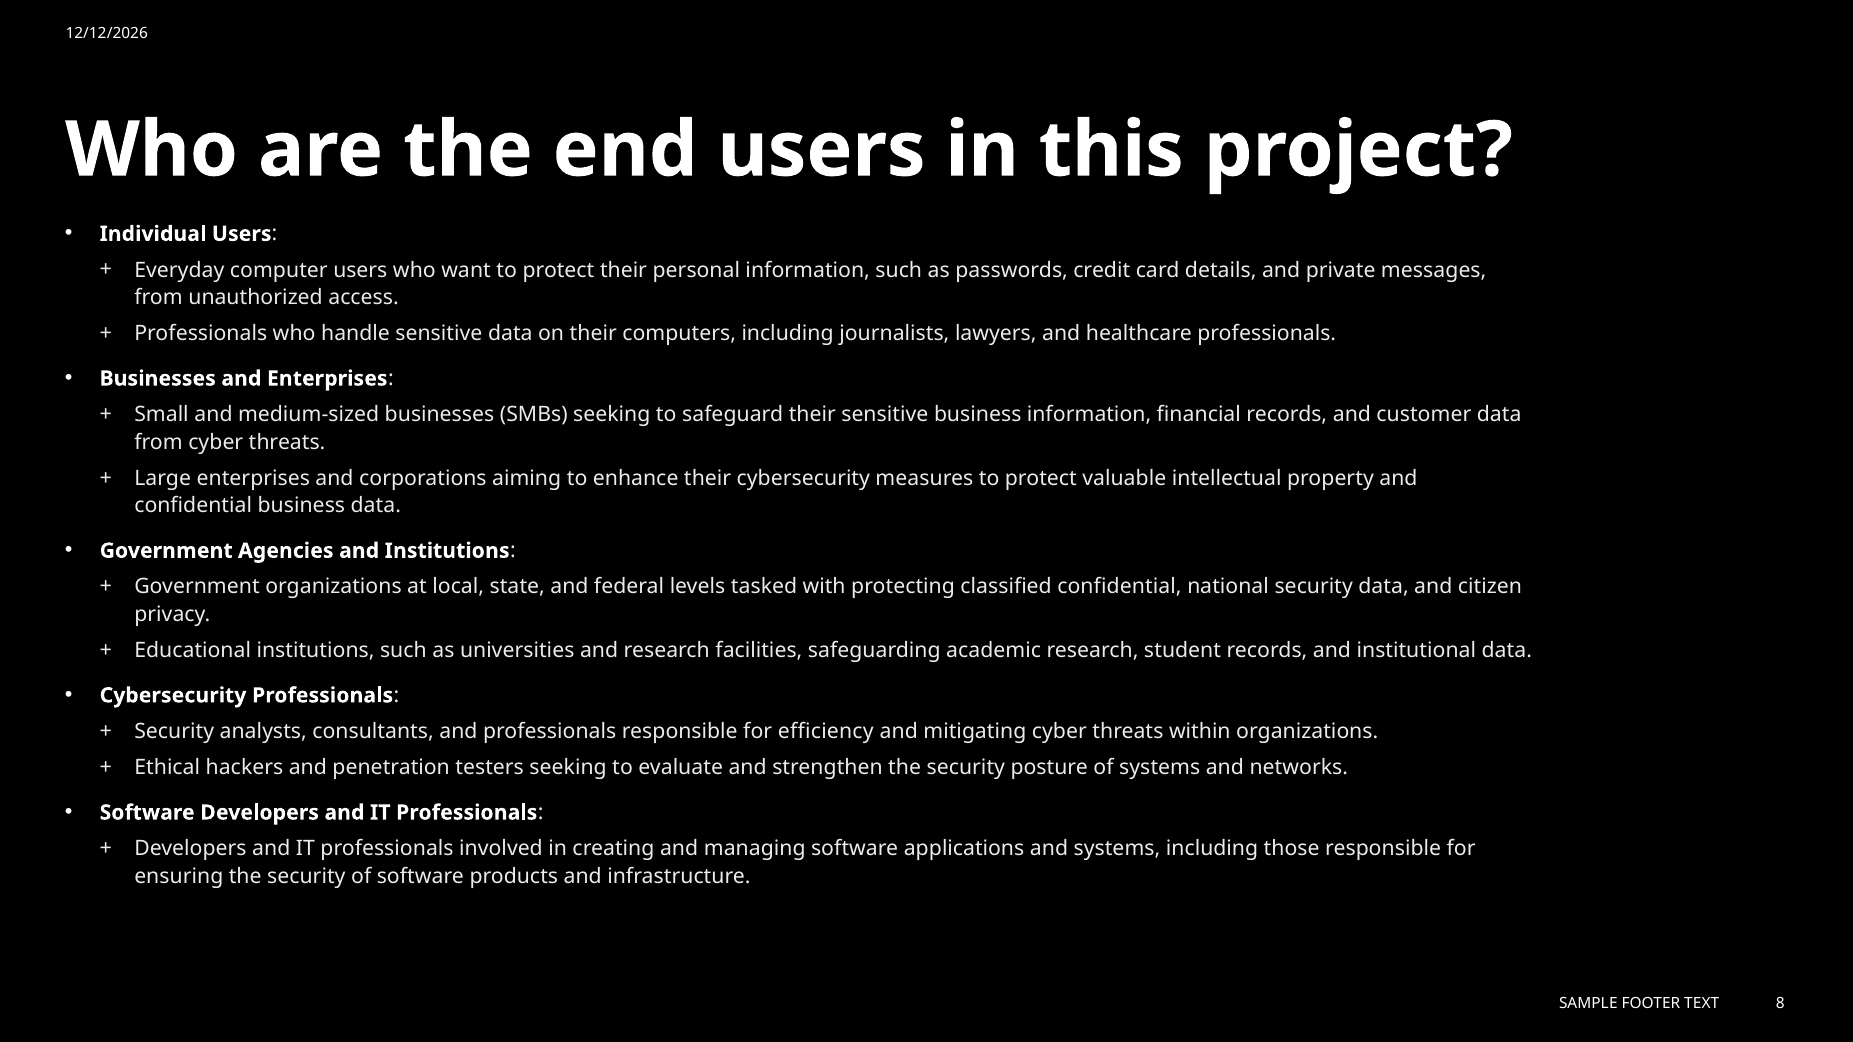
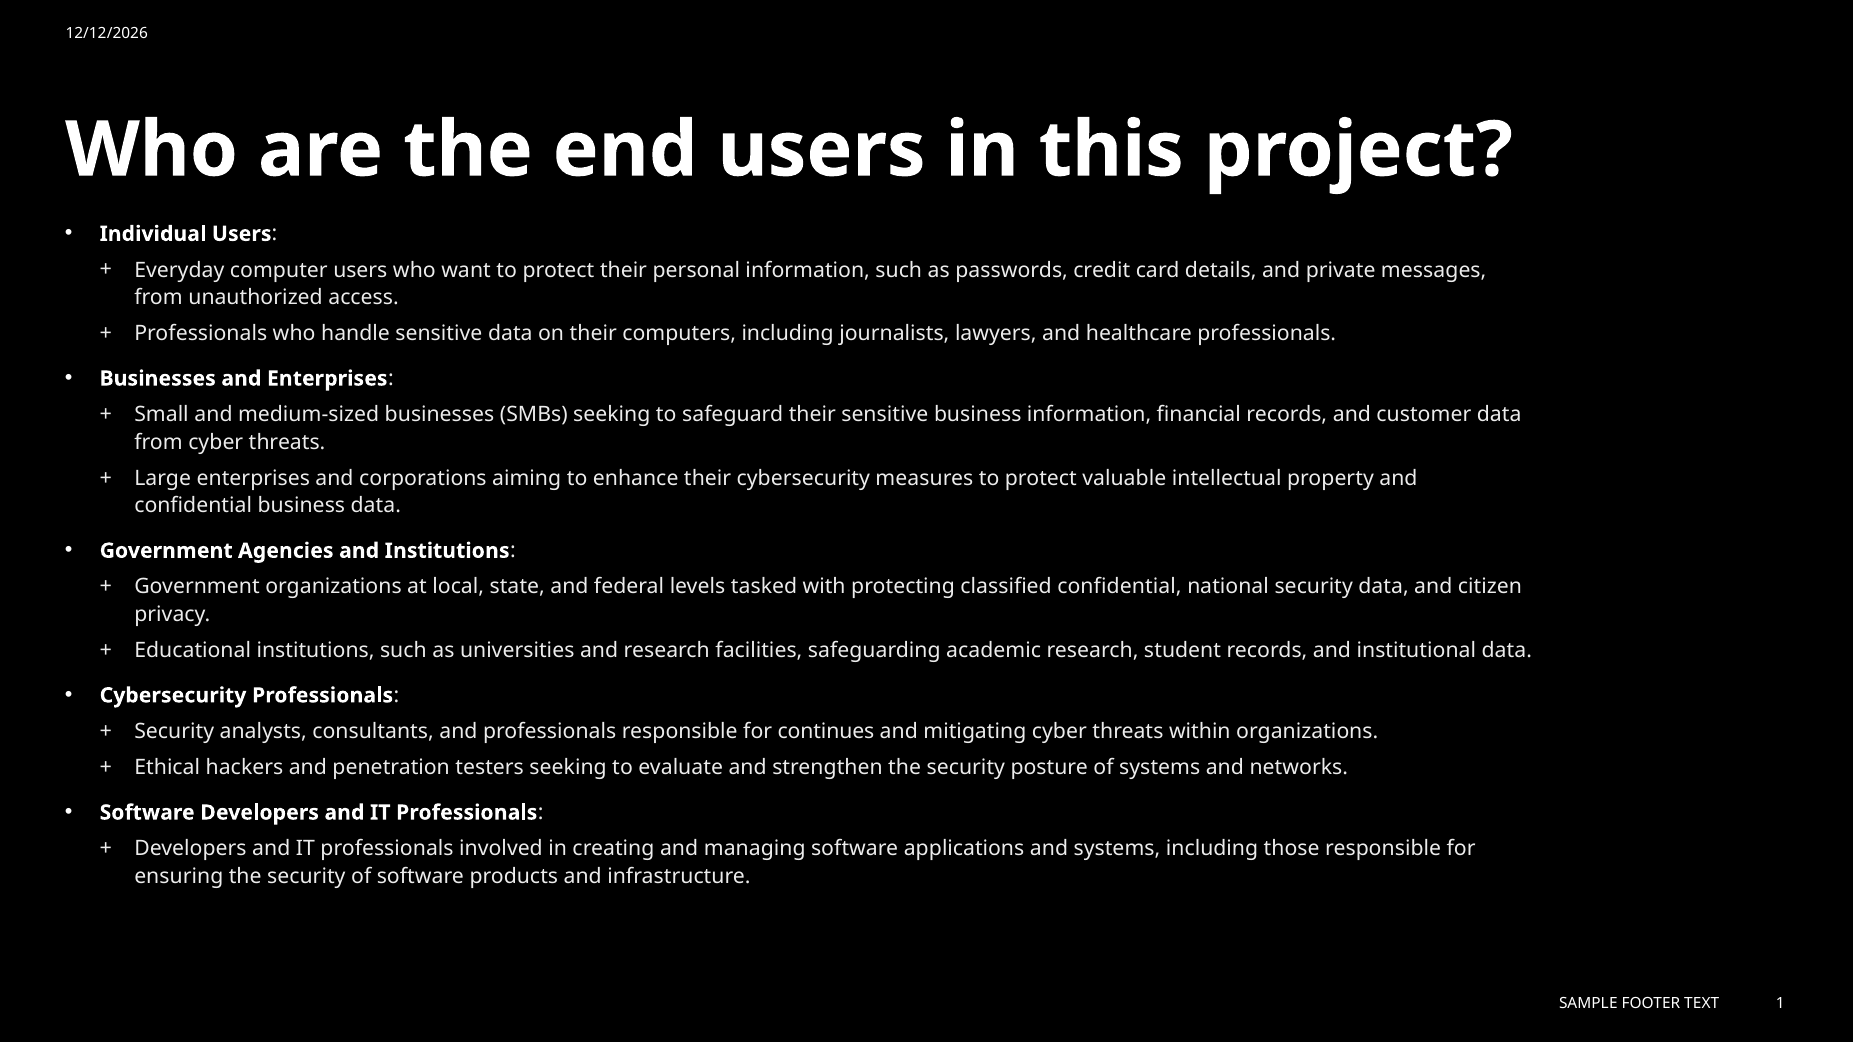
efficiency: efficiency -> continues (826, 732)
8: 8 -> 1 (1780, 1004)
